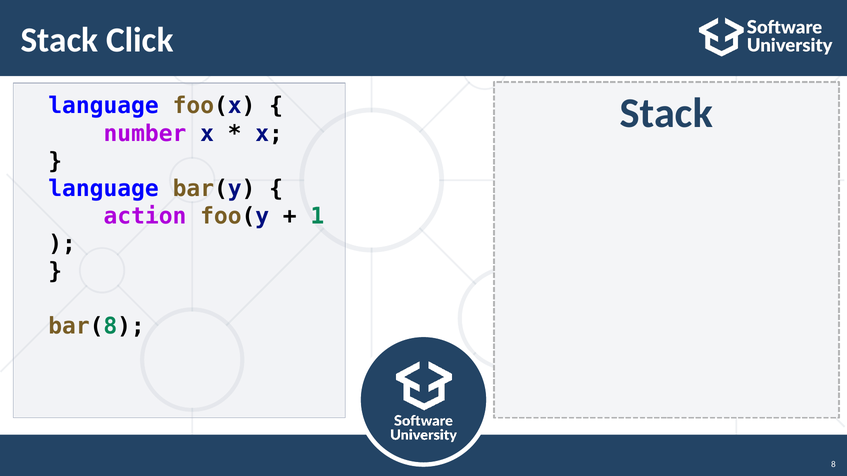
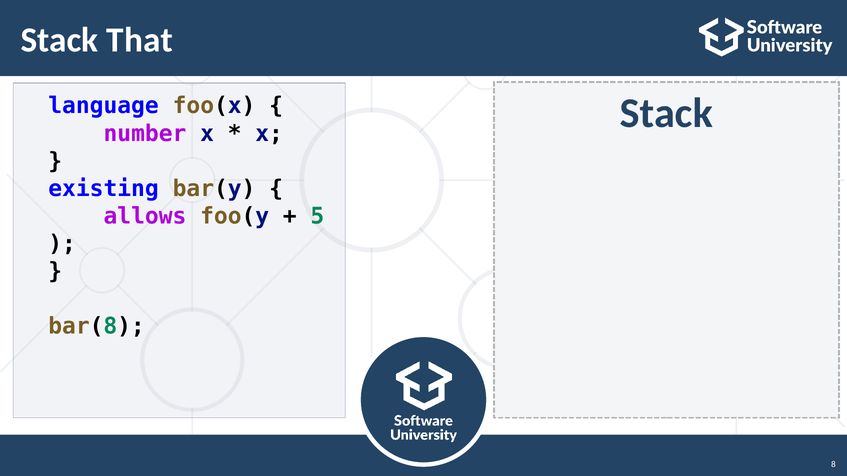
Click: Click -> That (140, 40)
language: language -> existing (104, 189)
action: action -> allows (145, 216)
1: 1 -> 5 (317, 216)
